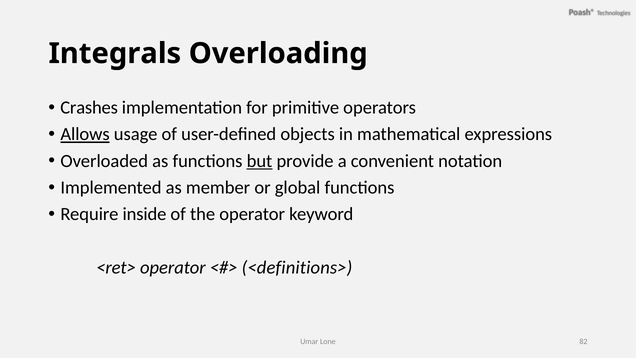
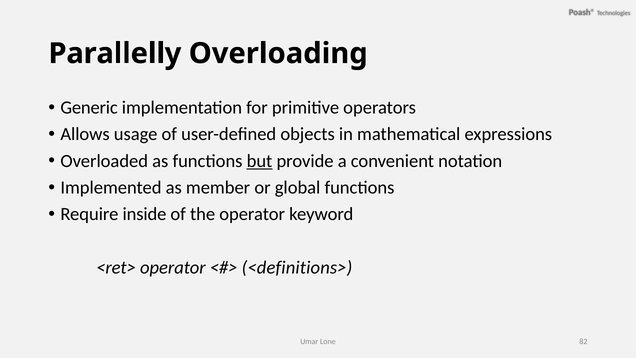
Integrals: Integrals -> Parallelly (115, 53)
Crashes: Crashes -> Generic (89, 108)
Allows underline: present -> none (85, 134)
